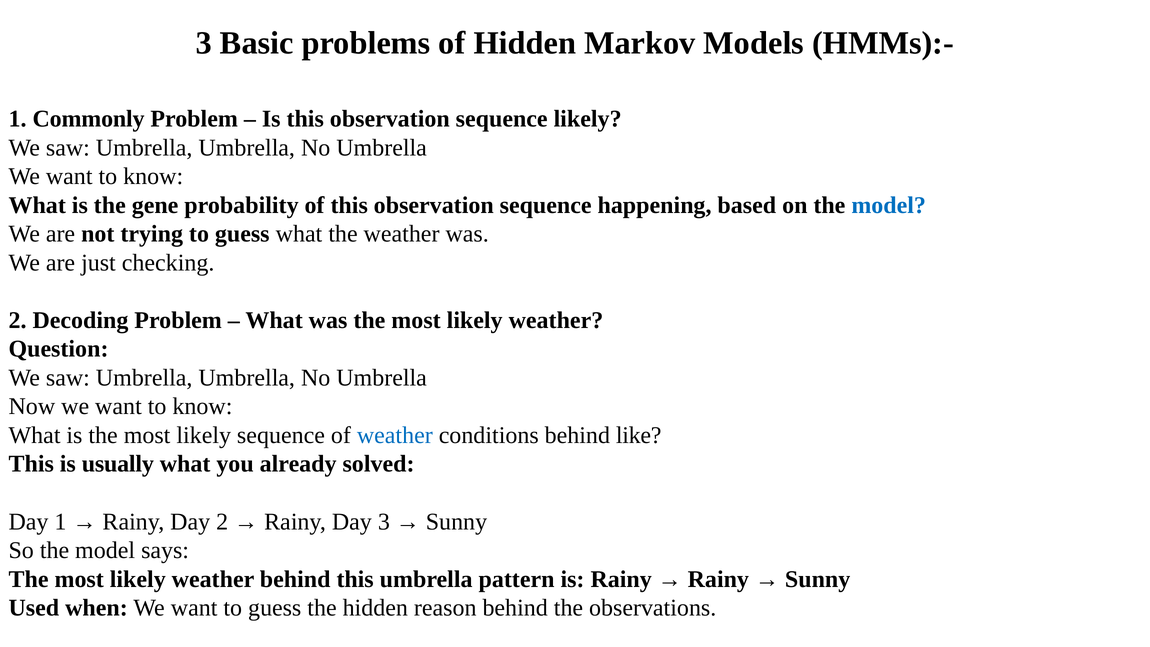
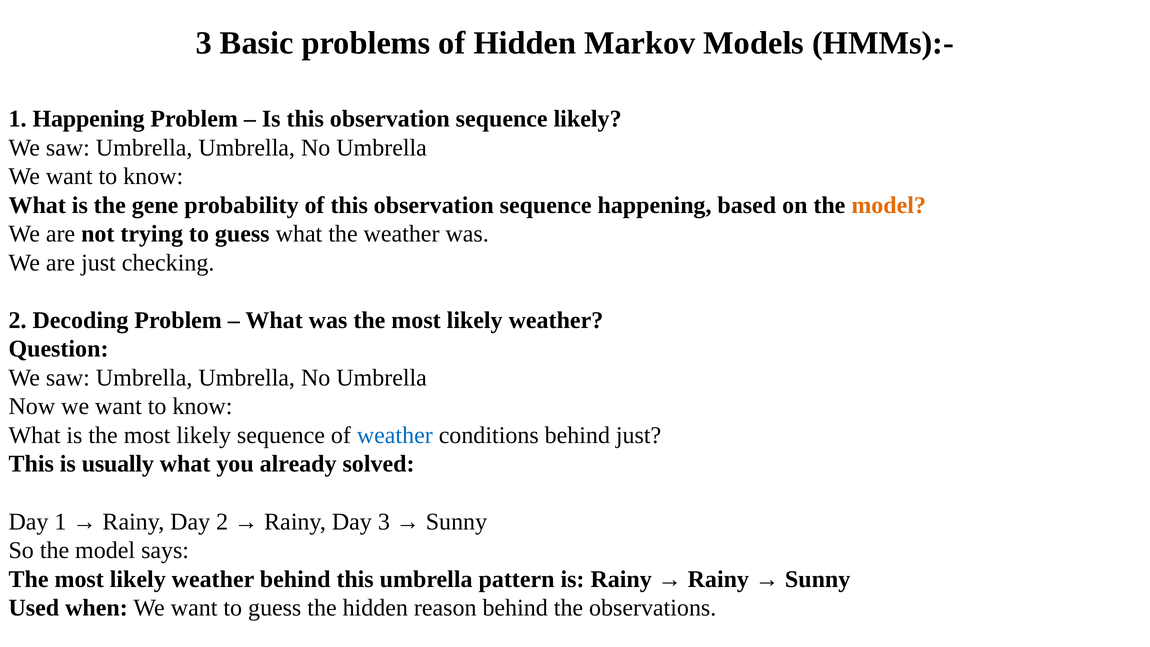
1 Commonly: Commonly -> Happening (89, 119)
model colour: blue -> orange (889, 205)
behind like: like -> just (639, 435)
